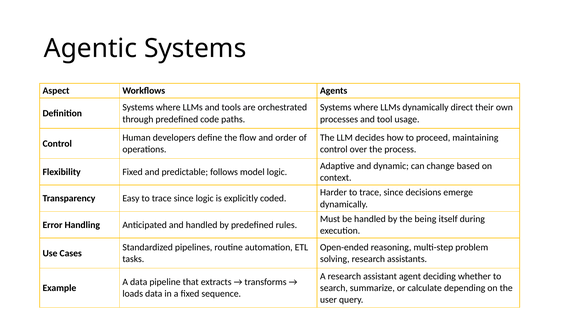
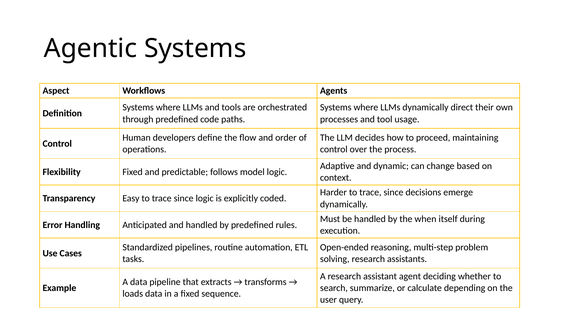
being: being -> when (425, 219)
